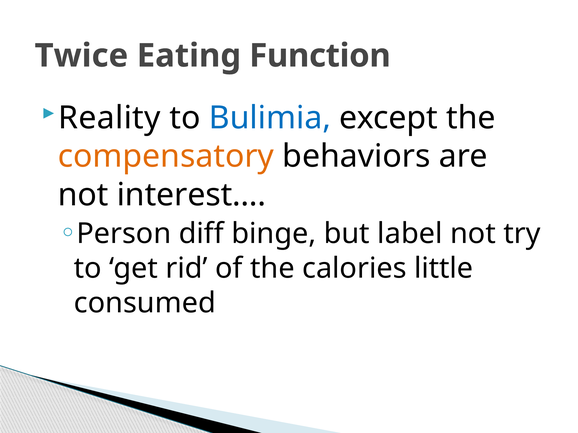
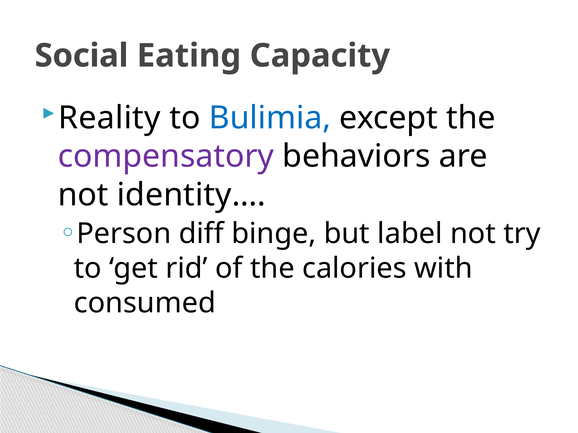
Twice: Twice -> Social (82, 56)
Function: Function -> Capacity (320, 56)
compensatory colour: orange -> purple (166, 156)
interest…: interest… -> identity… (191, 195)
little: little -> with (443, 269)
